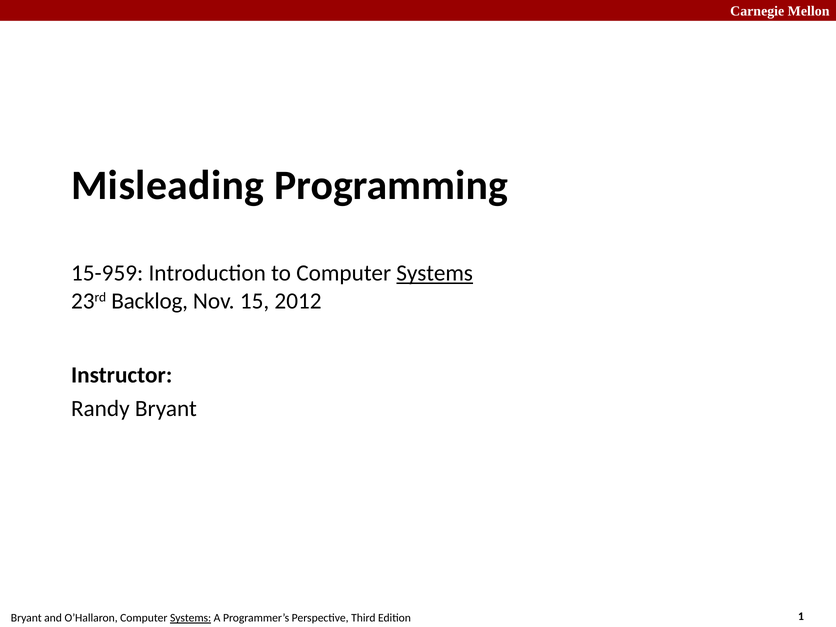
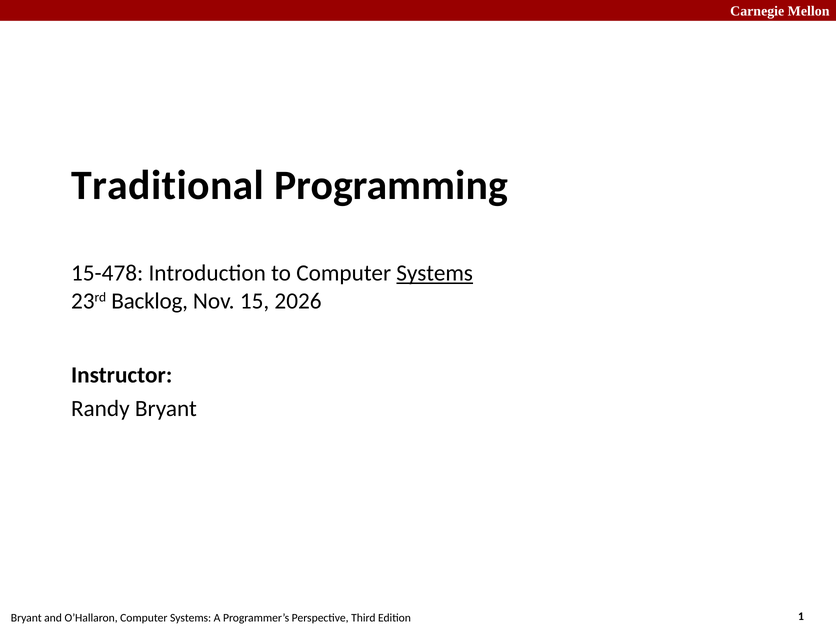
Misleading: Misleading -> Traditional (168, 185)
15-959: 15-959 -> 15-478 (107, 273)
2012: 2012 -> 2026 (298, 301)
Systems underline: present -> none (191, 618)
